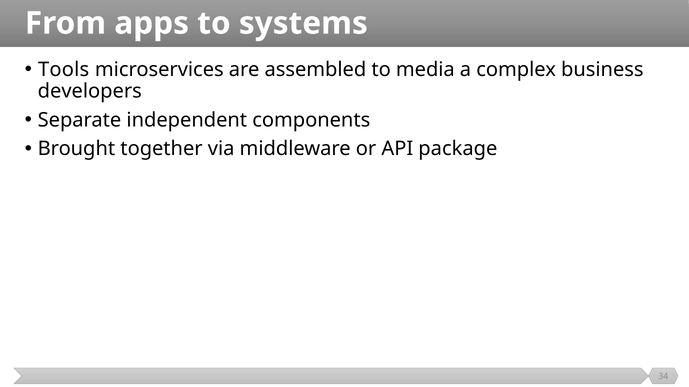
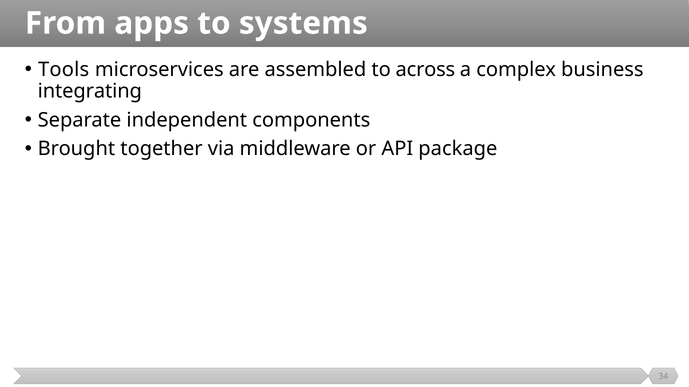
media: media -> across (425, 70)
developers: developers -> integrating (90, 91)
